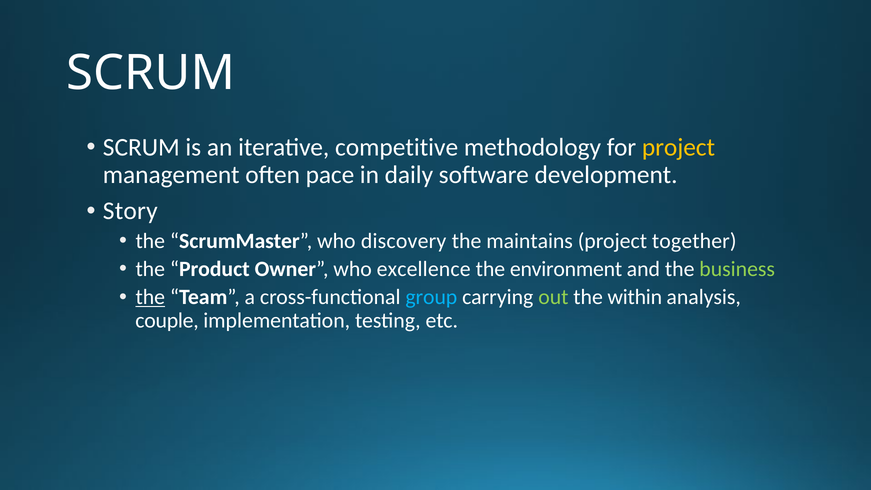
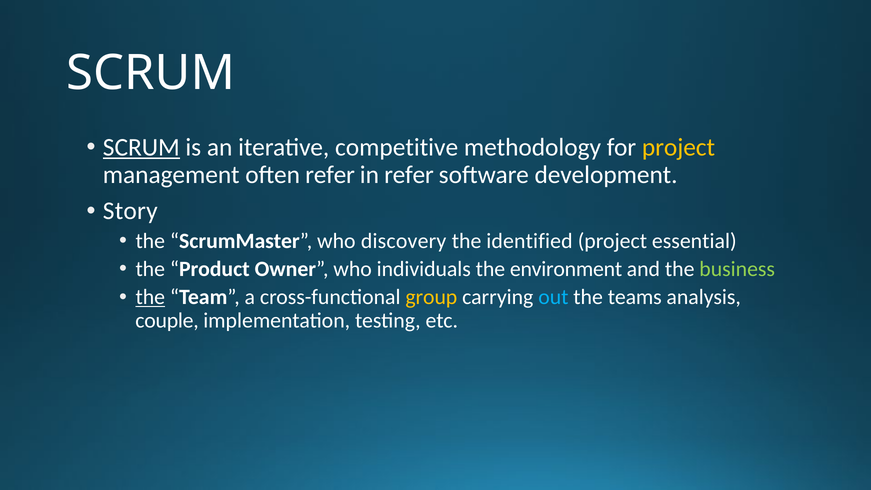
SCRUM underline: none -> present (141, 147)
often pace: pace -> refer (330, 175)
in daily: daily -> refer (409, 175)
maintains: maintains -> identified (529, 241)
together: together -> essential (694, 241)
excellence: excellence -> individuals (424, 269)
group colour: light blue -> yellow (431, 297)
out colour: light green -> light blue (553, 297)
within: within -> teams (635, 297)
